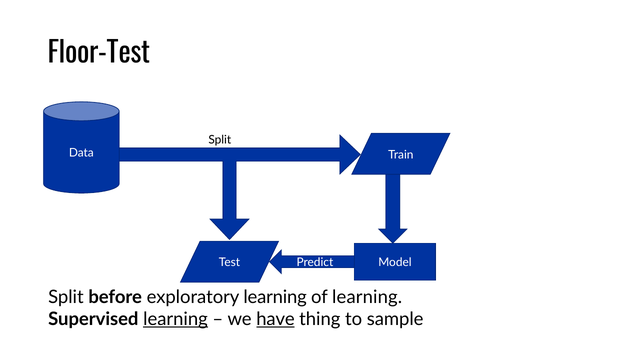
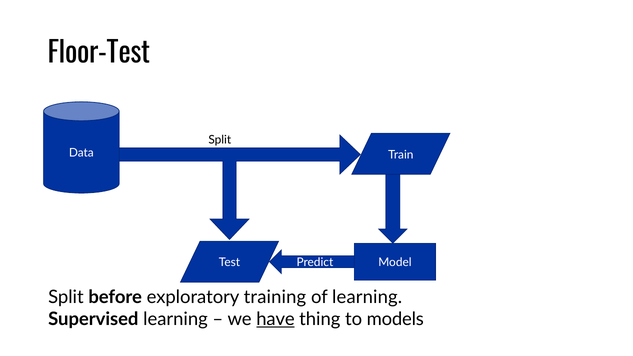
exploratory learning: learning -> training (275, 297)
learning underline: present -> none (176, 319)
sample: sample -> models (395, 319)
